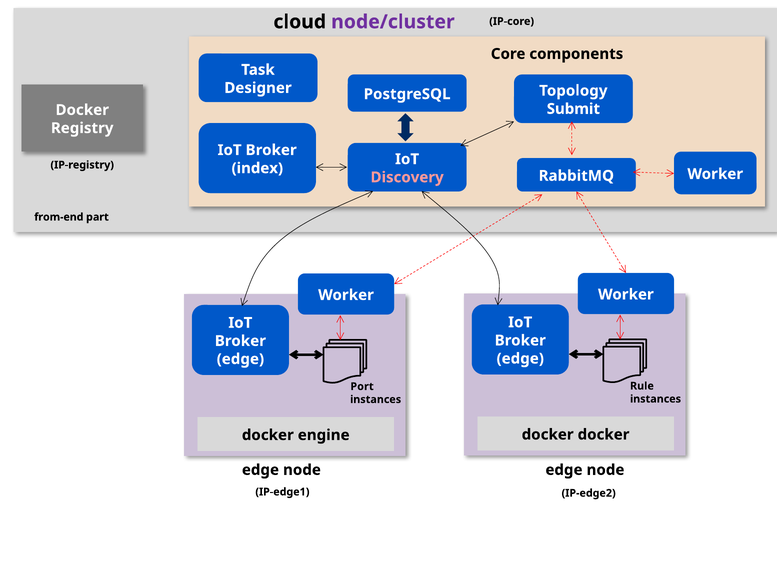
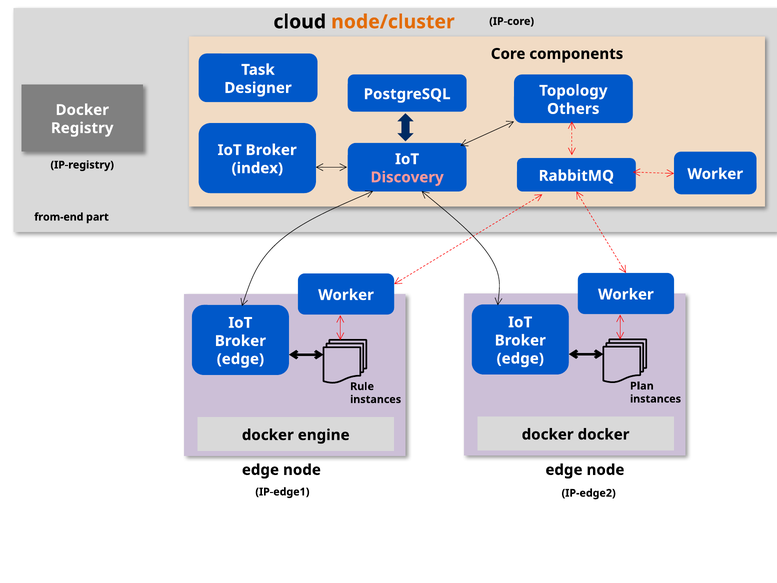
node/cluster colour: purple -> orange (393, 22)
Submit: Submit -> Others (573, 109)
Rule: Rule -> Plan (642, 386)
Port: Port -> Rule (362, 386)
